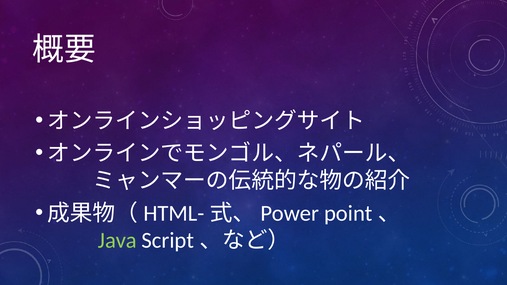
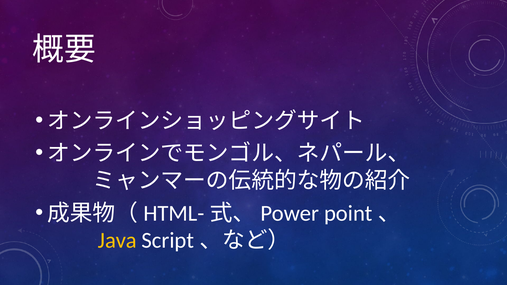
Java colour: light green -> yellow (117, 241)
